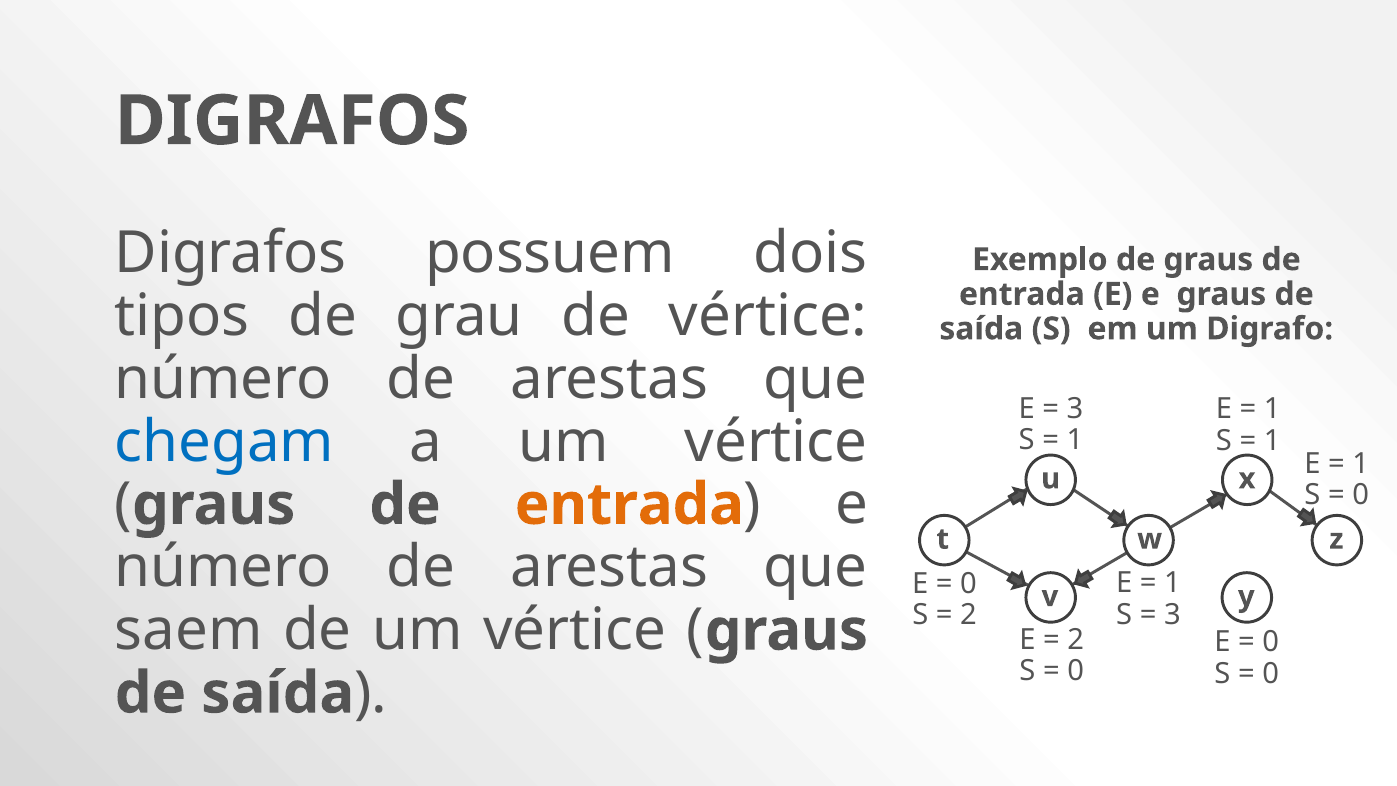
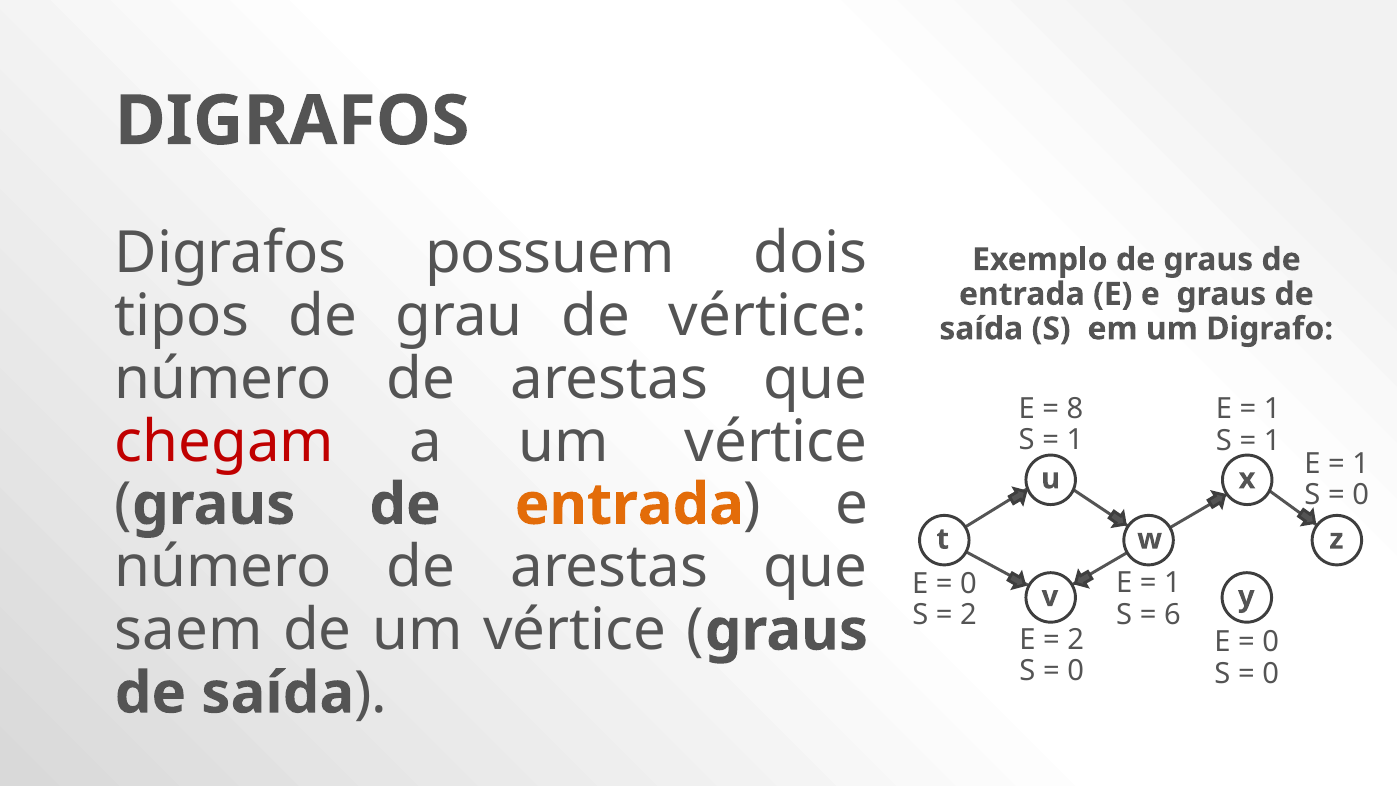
3: 3 -> 8 (1075, 408)
chegam colour: blue -> red (225, 442)
3: 3 -> 6 (1172, 615)
